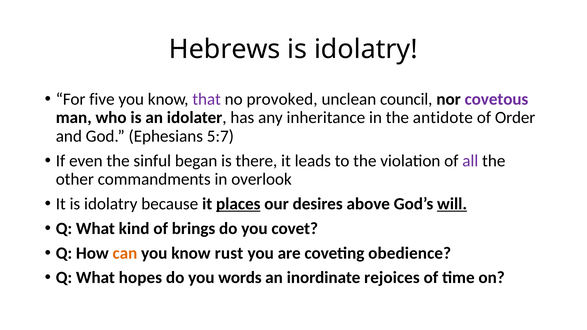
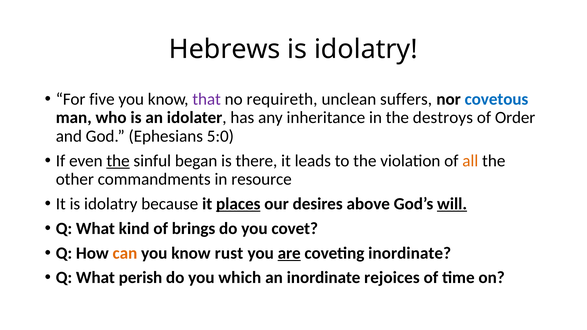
provoked: provoked -> requireth (282, 99)
council: council -> suffers (406, 99)
covetous colour: purple -> blue (496, 99)
antidote: antidote -> destroys (443, 118)
5:7: 5:7 -> 5:0 (220, 136)
the underline: none -> present (118, 161)
all colour: purple -> orange (470, 161)
overlook: overlook -> resource (261, 179)
are underline: none -> present (289, 253)
coveting obedience: obedience -> inordinate (410, 253)
hopes: hopes -> perish (140, 278)
words: words -> which (240, 278)
